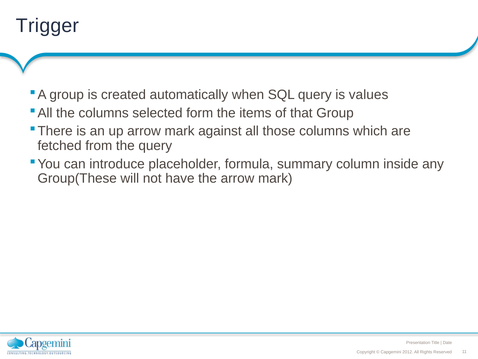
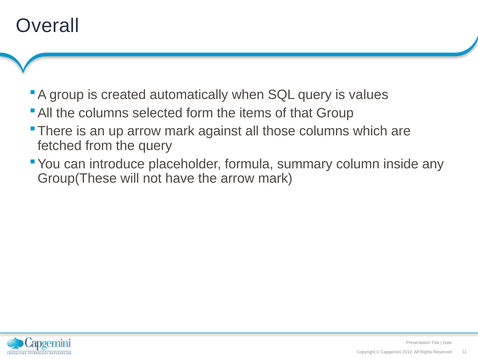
Trigger: Trigger -> Overall (48, 26)
